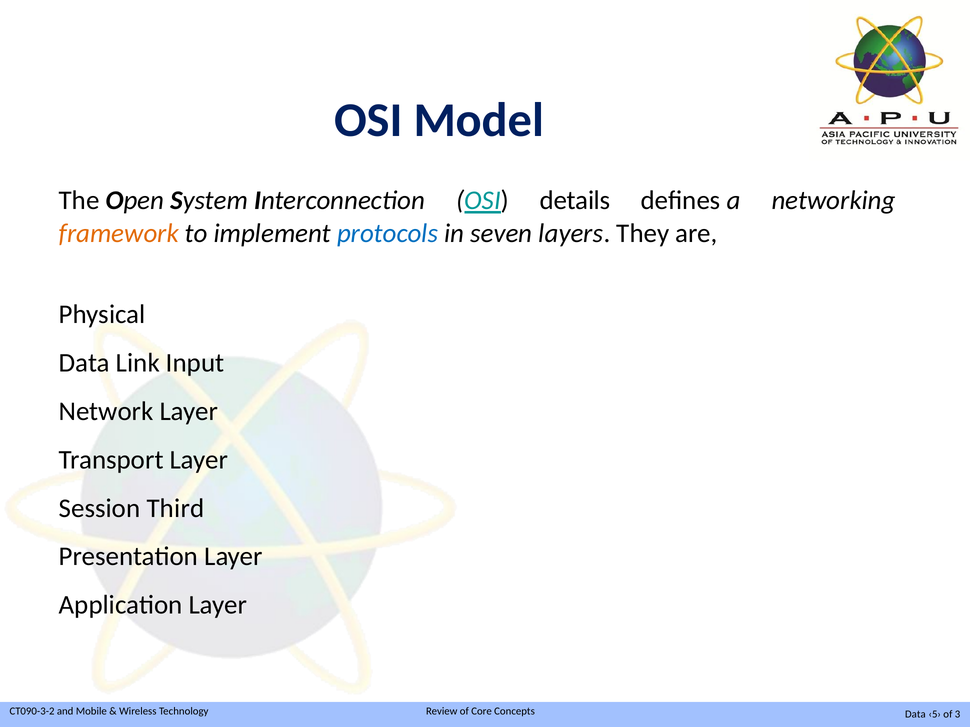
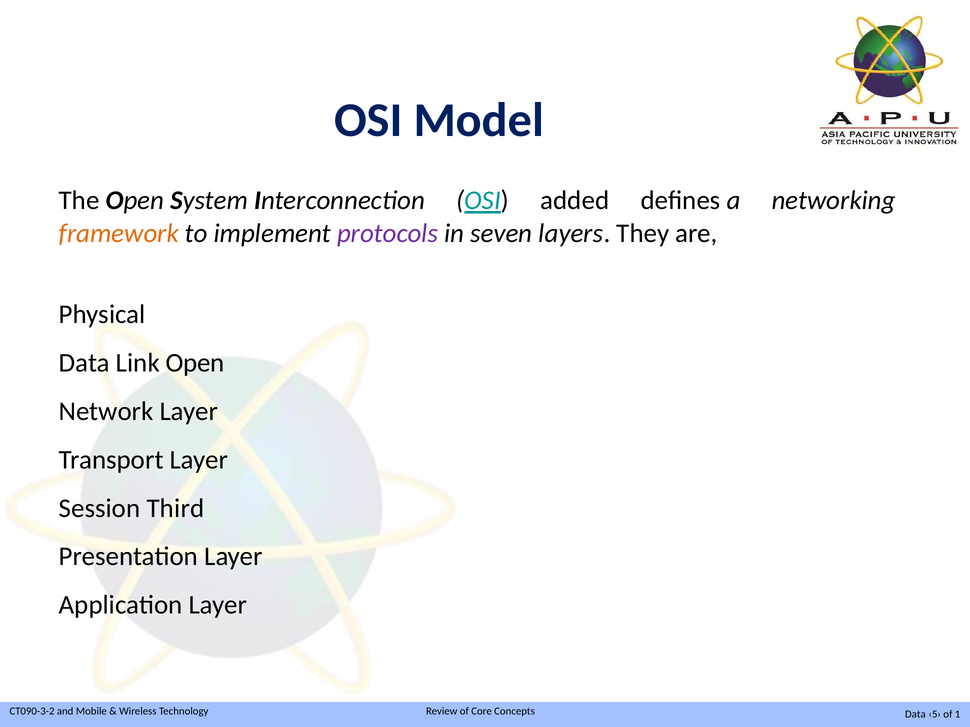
details: details -> added (575, 201)
protocols colour: blue -> purple (388, 234)
Link Input: Input -> Open (195, 363)
3: 3 -> 1 (957, 715)
